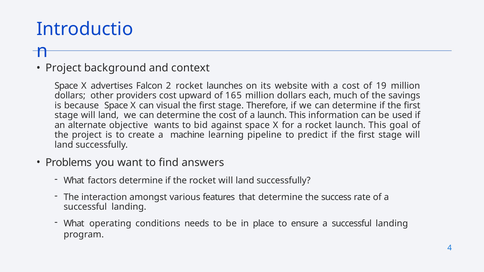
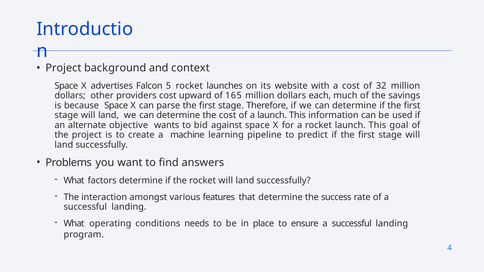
2: 2 -> 5 (168, 86)
19: 19 -> 32 (381, 86)
visual: visual -> parse (168, 105)
